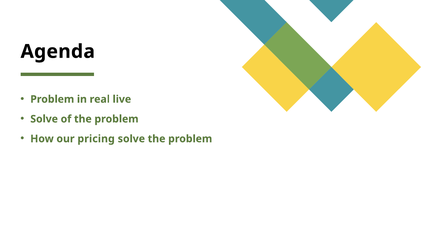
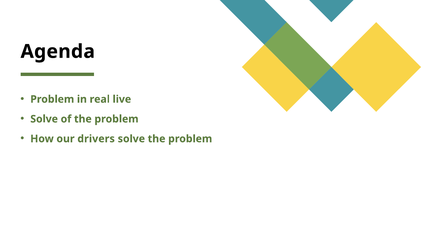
pricing: pricing -> drivers (96, 139)
